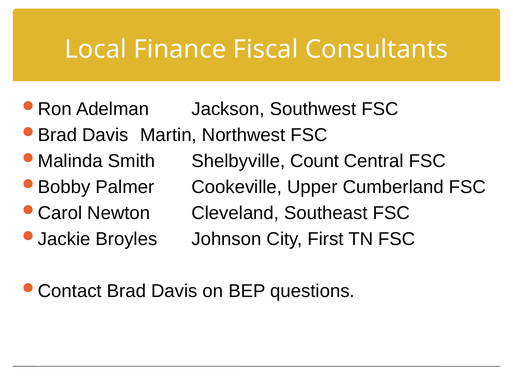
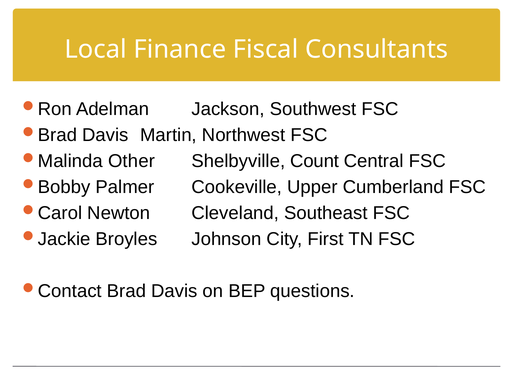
Smith: Smith -> Other (132, 161)
